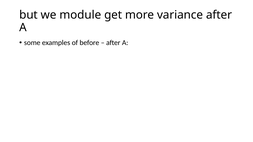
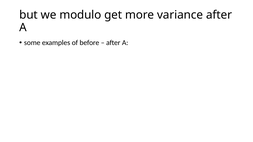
module: module -> modulo (80, 15)
